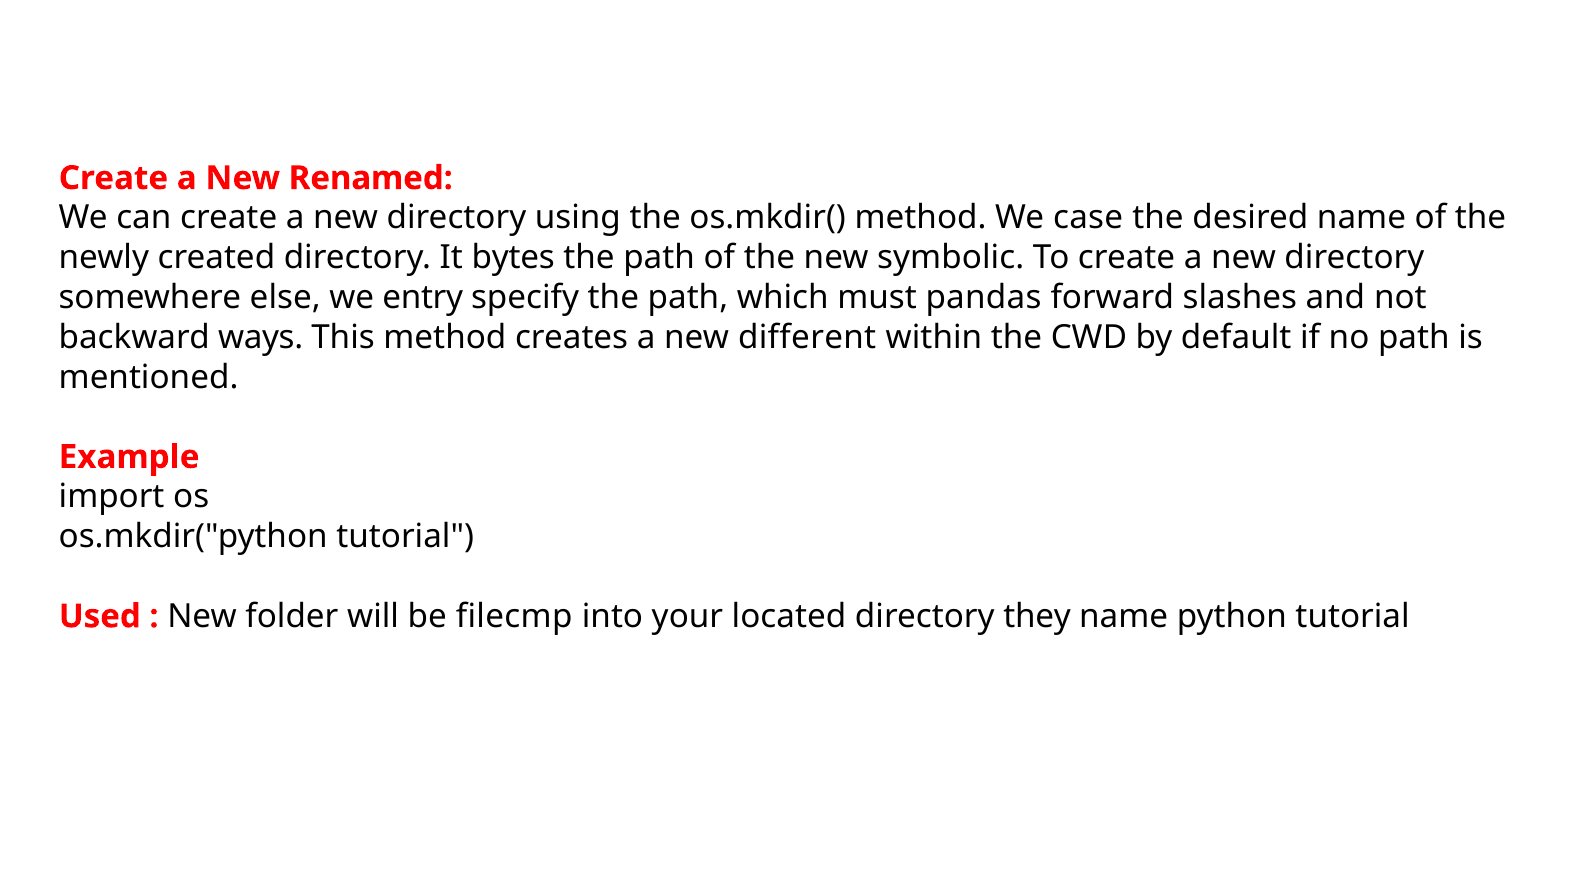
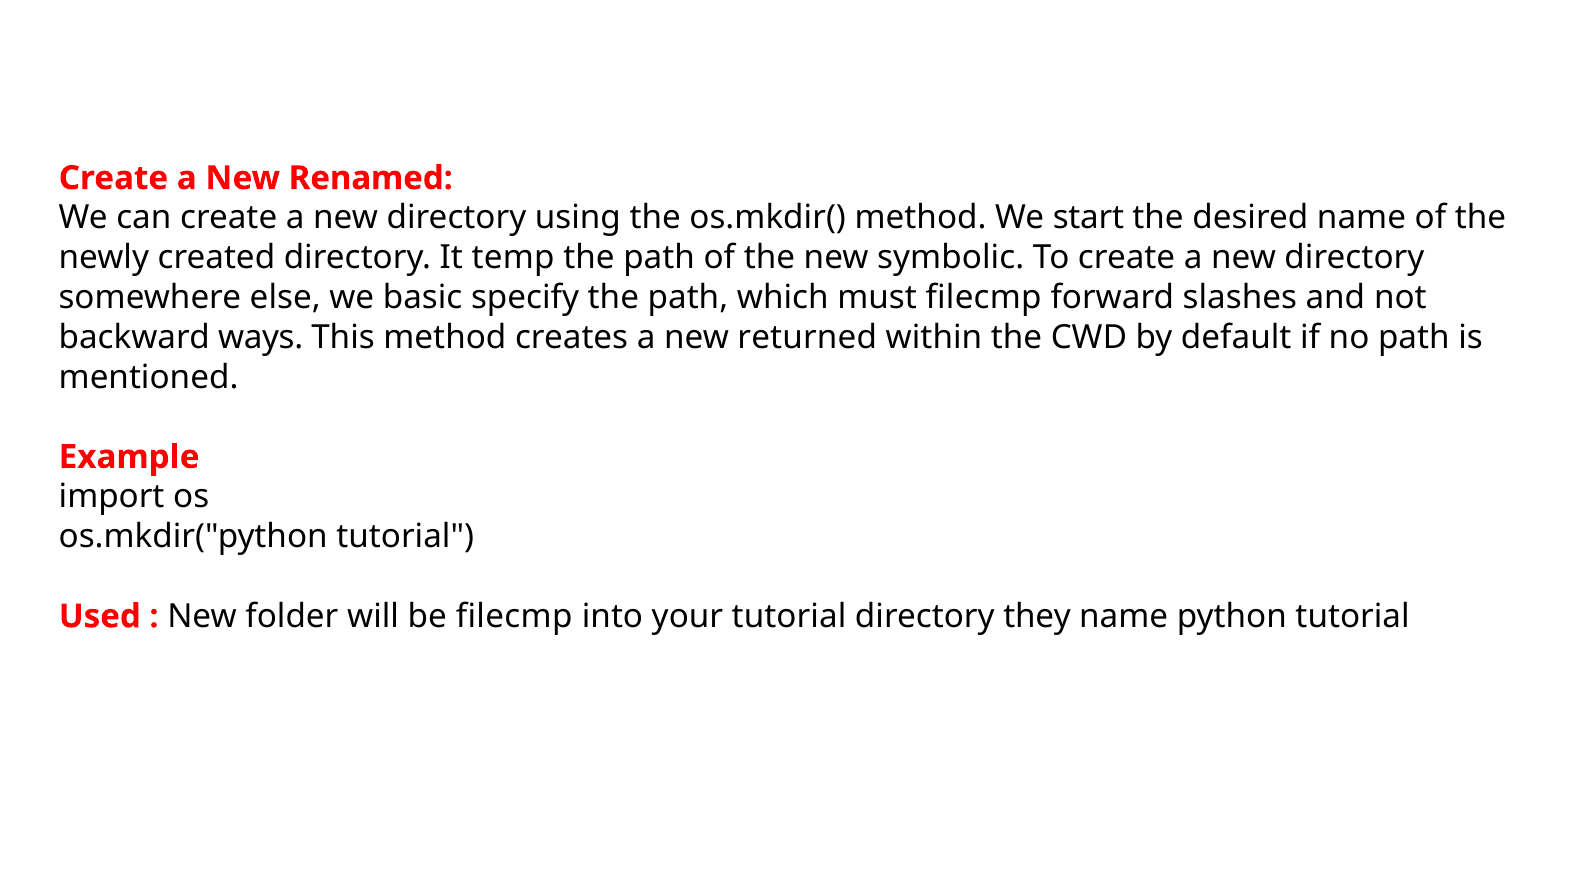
case: case -> start (1088, 218)
bytes: bytes -> temp (513, 258)
entry: entry -> basic (423, 298)
must pandas: pandas -> filecmp (984, 298)
different: different -> returned (807, 337)
your located: located -> tutorial (789, 616)
